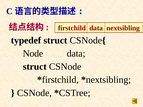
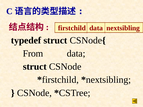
Node: Node -> From (33, 54)
